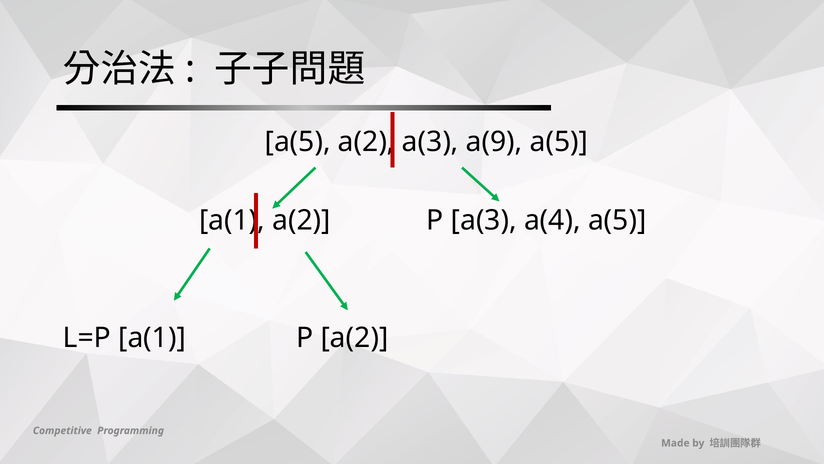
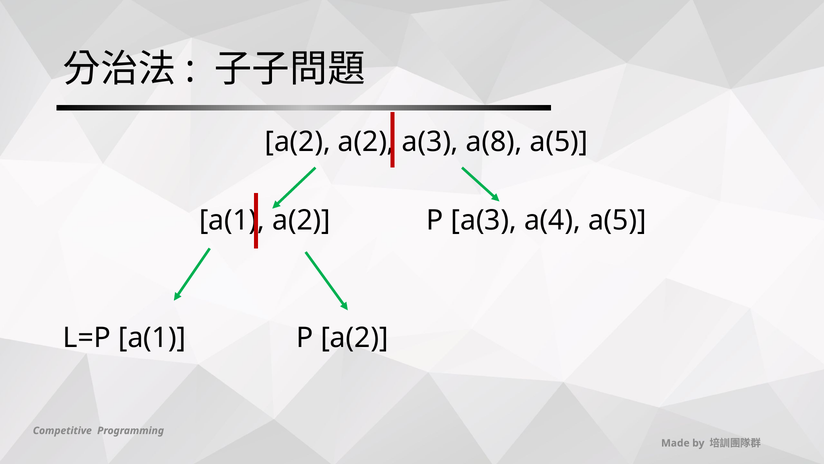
a(5: a(5 -> a(2 (298, 142)
a(9: a(9 -> a(8 (494, 142)
